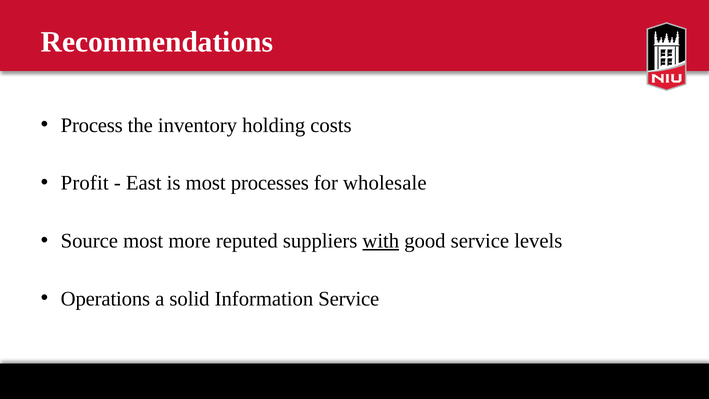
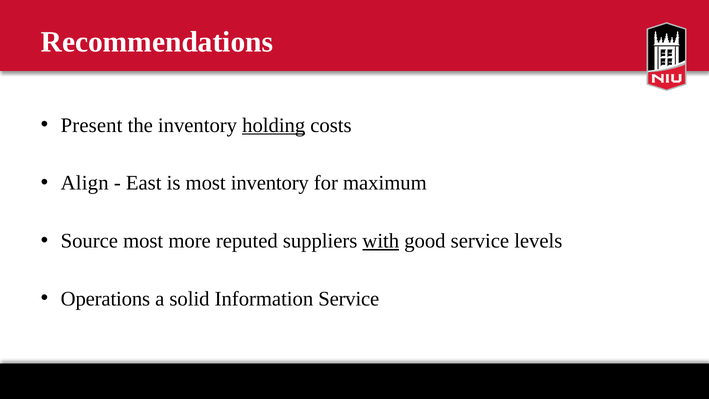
Process: Process -> Present (92, 125)
holding underline: none -> present (274, 125)
Profit: Profit -> Align (85, 183)
most processes: processes -> inventory (270, 183)
wholesale: wholesale -> maximum (385, 183)
